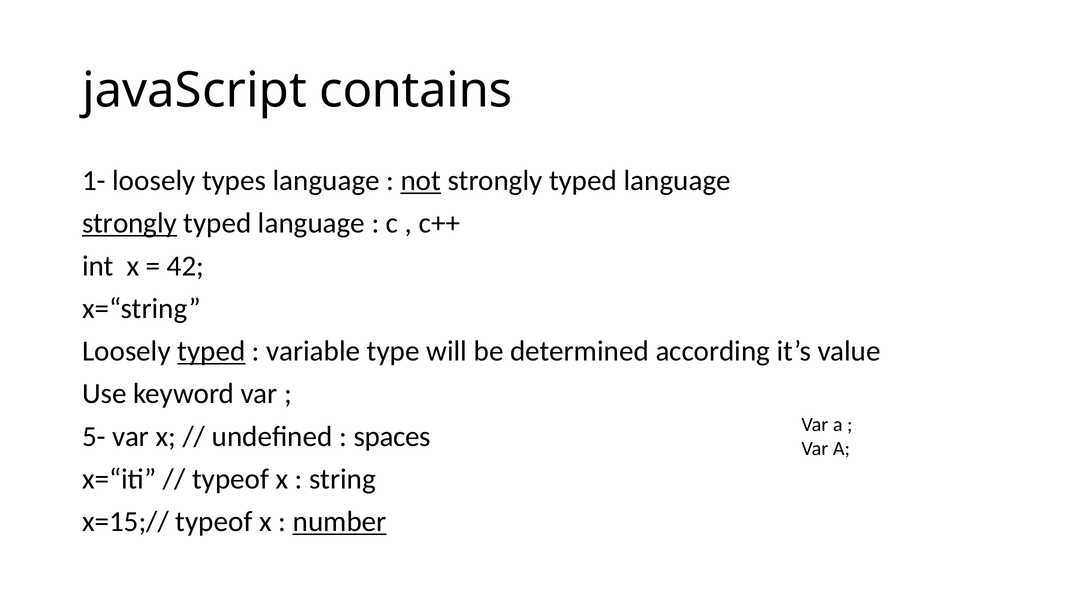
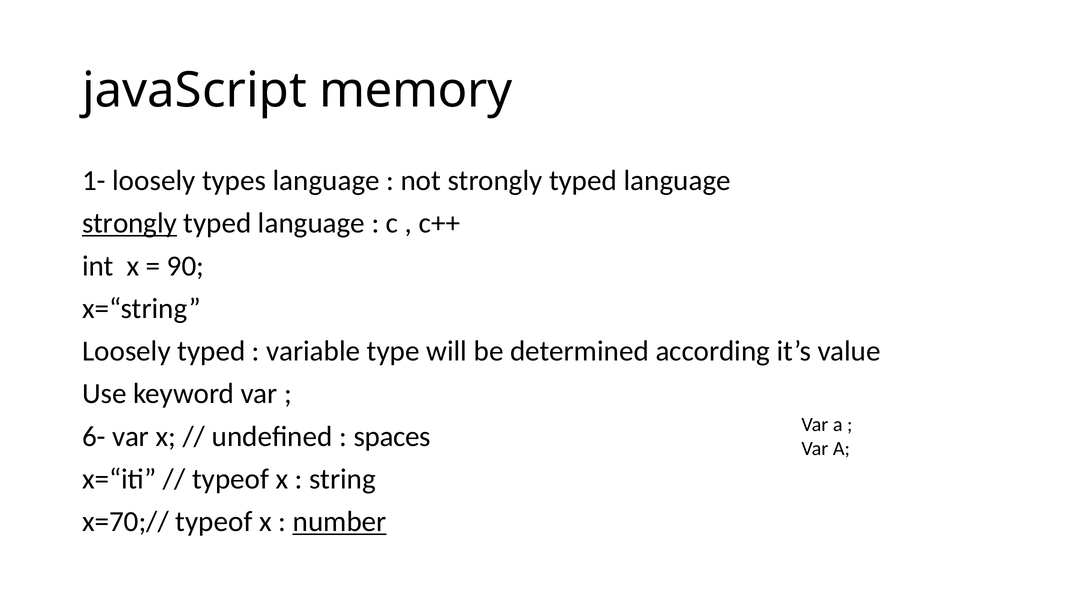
contains: contains -> memory (416, 90)
not underline: present -> none (421, 181)
42: 42 -> 90 (186, 266)
typed underline: present -> none (211, 351)
5-: 5- -> 6- (94, 437)
x=15;//: x=15;// -> x=70;// (125, 522)
